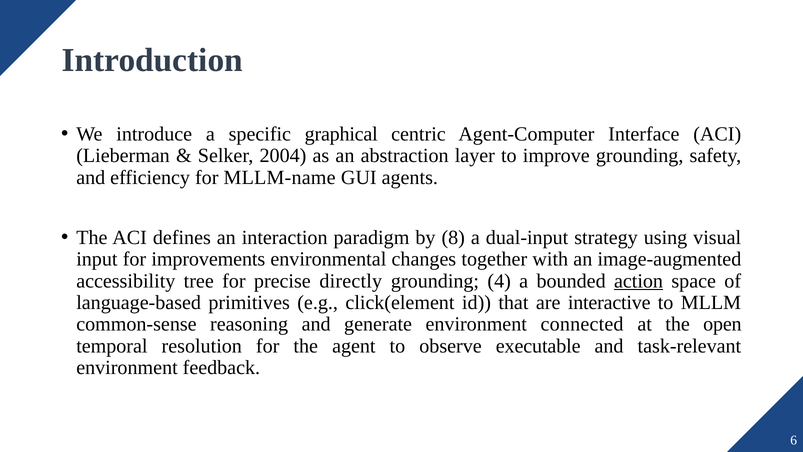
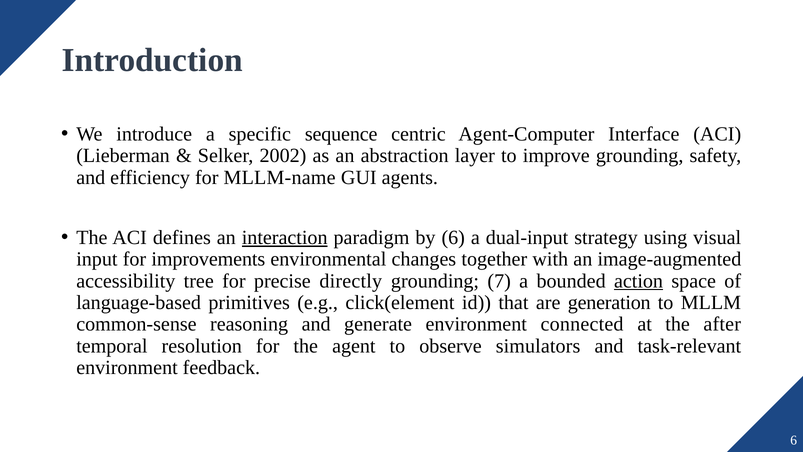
graphical: graphical -> sequence (341, 134)
2004: 2004 -> 2002 (283, 156)
interaction underline: none -> present (285, 237)
by 8: 8 -> 6 (453, 237)
4: 4 -> 7 (499, 281)
interactive: interactive -> generation (609, 302)
open: open -> after (722, 324)
executable: executable -> simulators (538, 346)
